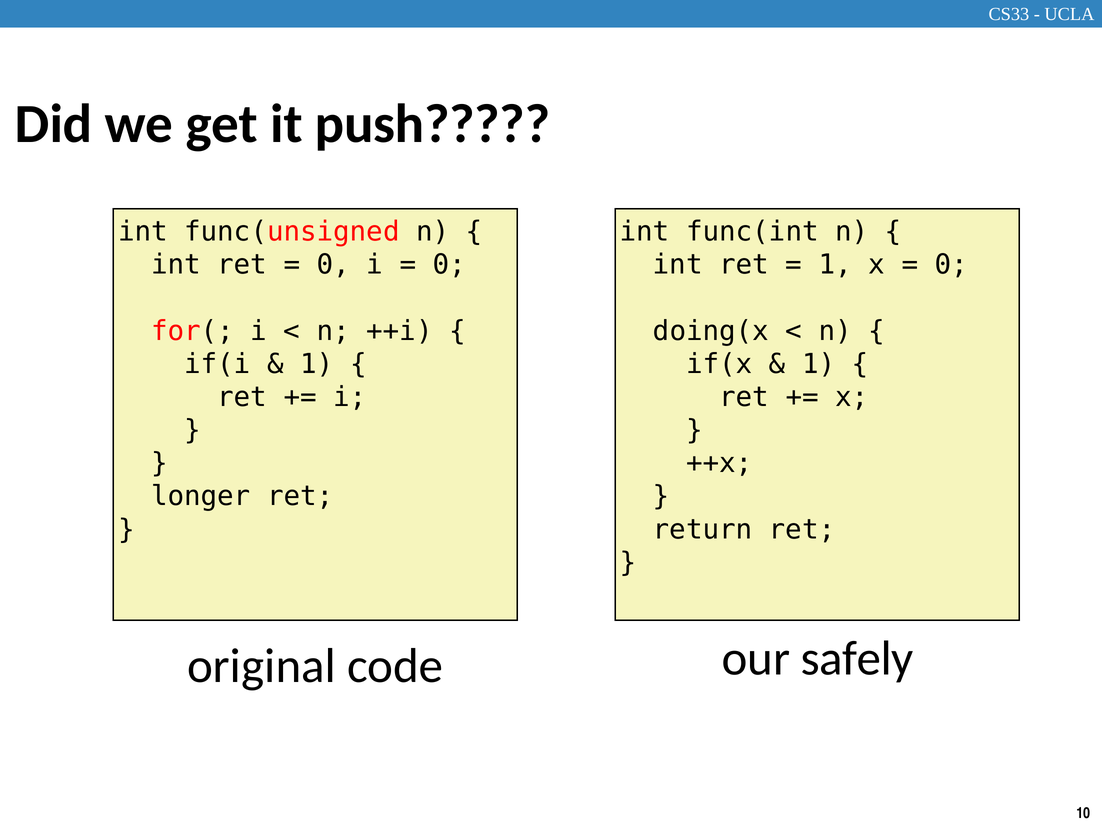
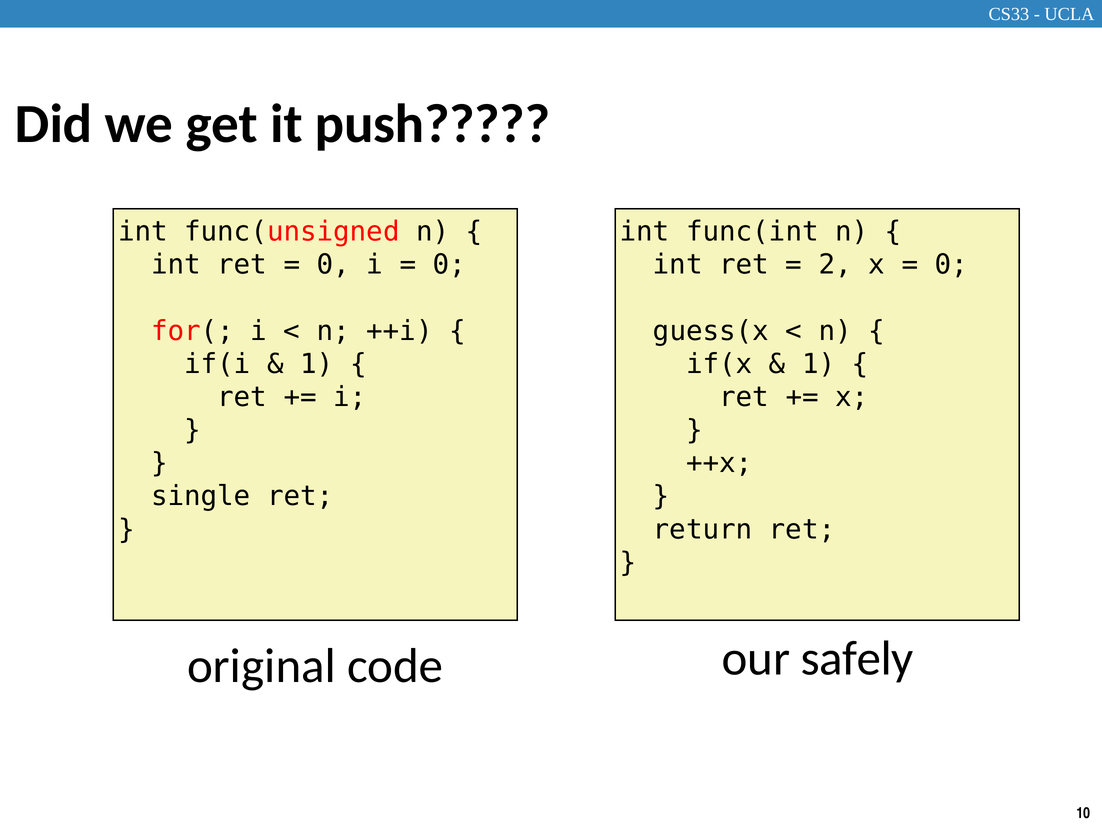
1: 1 -> 2 (835, 265)
doing(x: doing(x -> guess(x (711, 331)
longer: longer -> single (201, 496)
